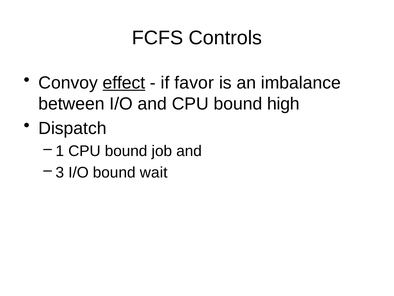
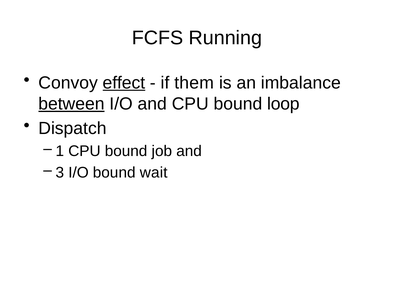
Controls: Controls -> Running (225, 38)
favor: favor -> them (194, 83)
between underline: none -> present (72, 104)
high: high -> loop (283, 104)
